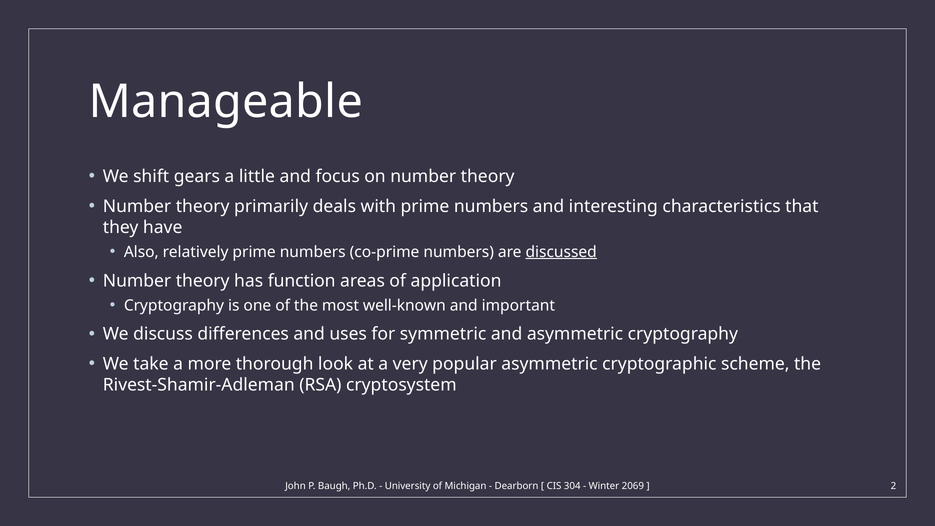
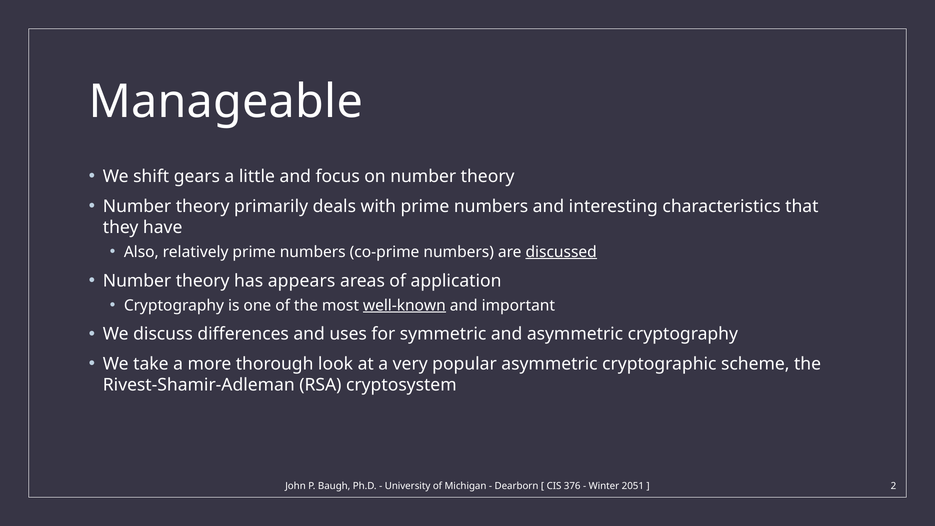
function: function -> appears (302, 281)
well-known underline: none -> present (404, 305)
304: 304 -> 376 (572, 486)
2069: 2069 -> 2051 (633, 486)
